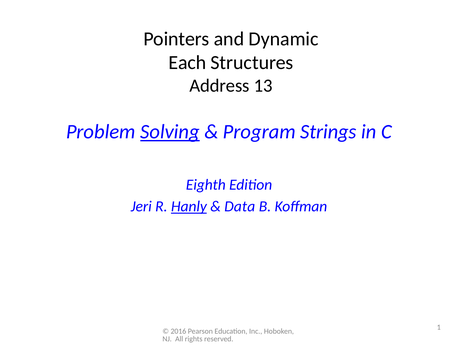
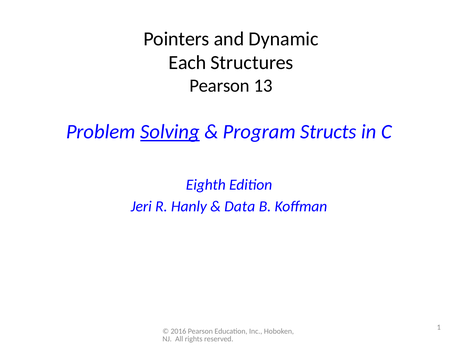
Address: Address -> Pearson (219, 86)
Strings: Strings -> Structs (328, 132)
Hanly underline: present -> none (189, 206)
